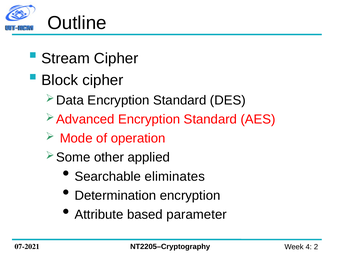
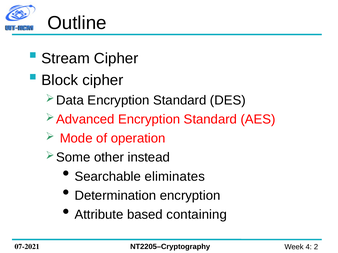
applied: applied -> instead (149, 158)
parameter: parameter -> containing (197, 215)
